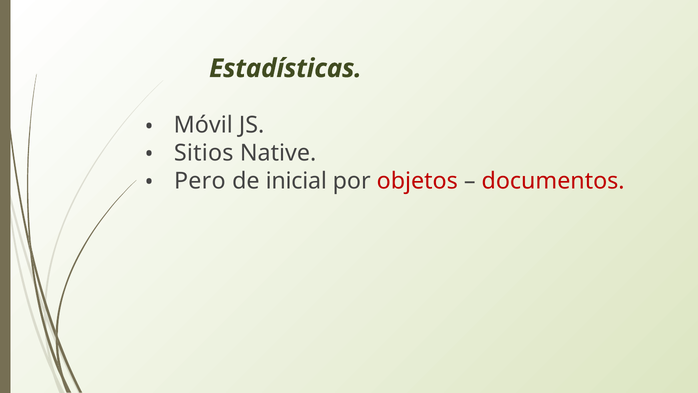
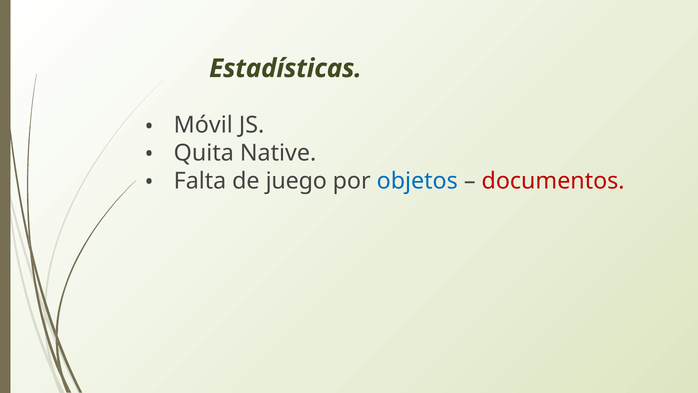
Sitios: Sitios -> Quita (204, 153)
Pero: Pero -> Falta (200, 181)
inicial: inicial -> juego (296, 181)
objetos colour: red -> blue (417, 181)
